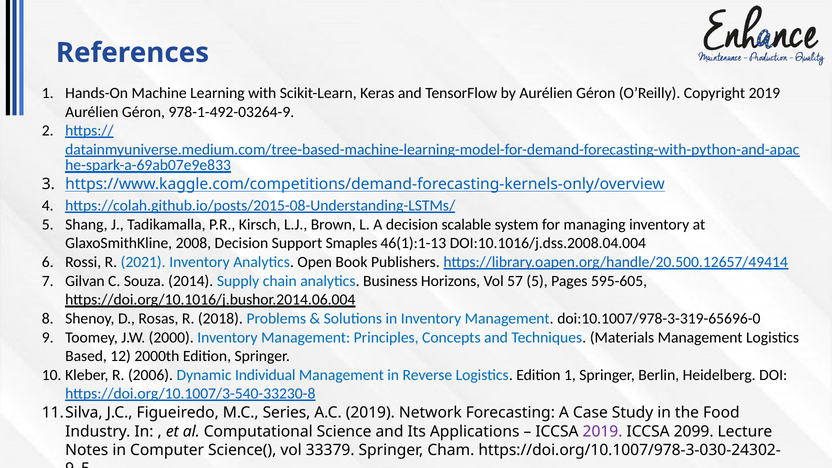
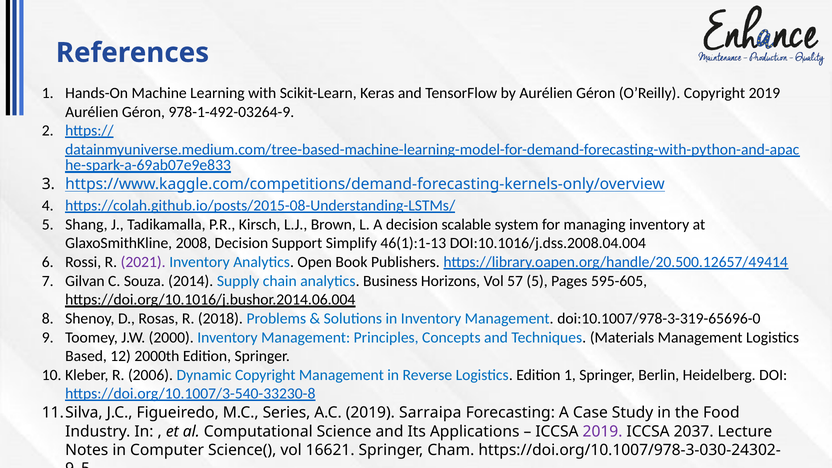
Smaples: Smaples -> Simplify (351, 243)
2021 colour: blue -> purple (143, 262)
Dynamic Individual: Individual -> Copyright (265, 375)
Network: Network -> Sarraipa (430, 413)
2099: 2099 -> 2037 (694, 431)
33379: 33379 -> 16621 (330, 450)
